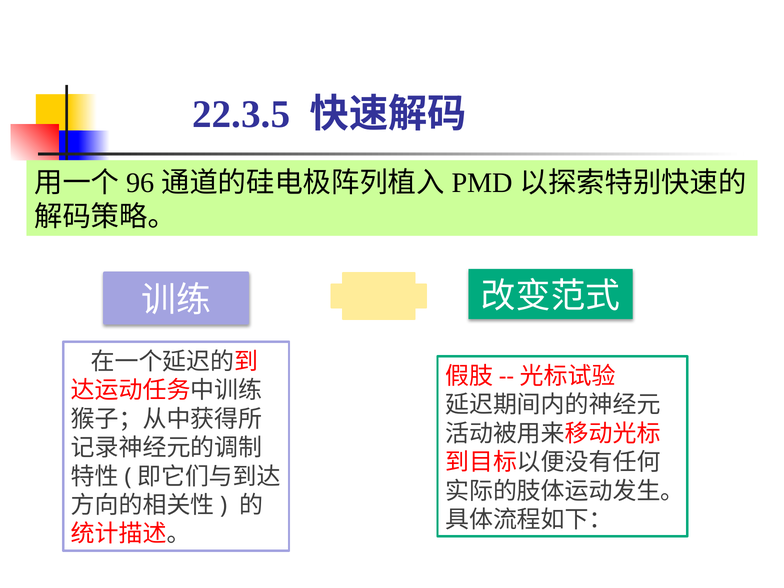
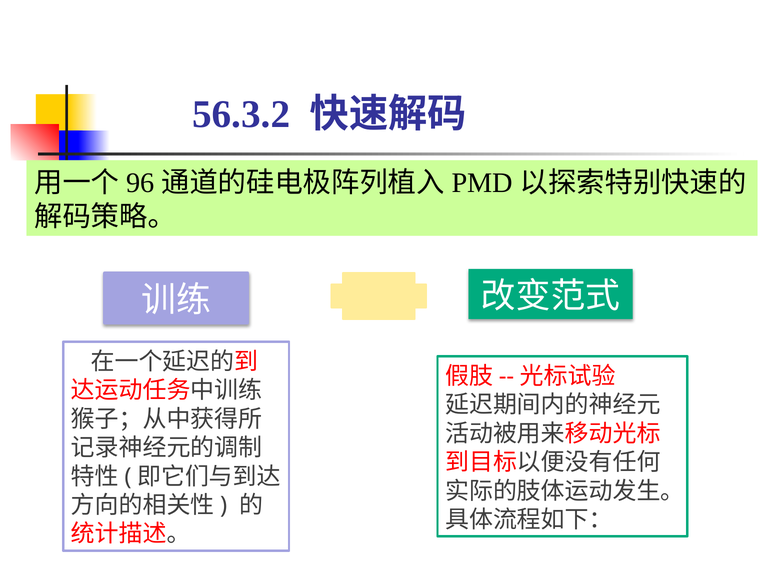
22.3.5: 22.3.5 -> 56.3.2 (241, 114)
